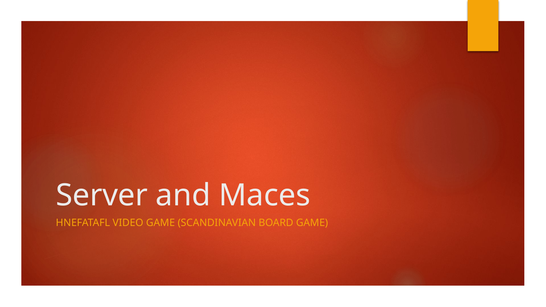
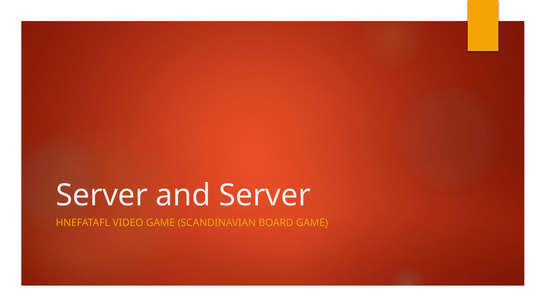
and Maces: Maces -> Server (265, 196)
